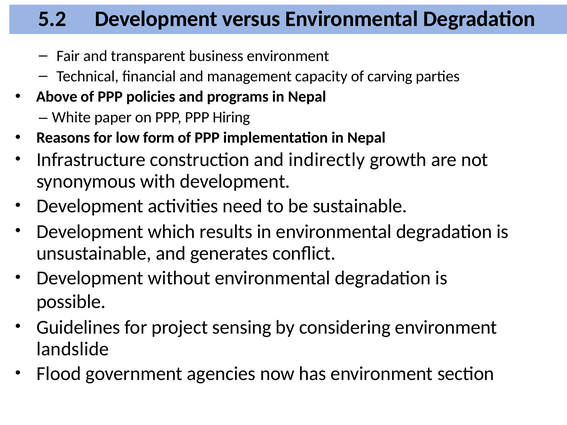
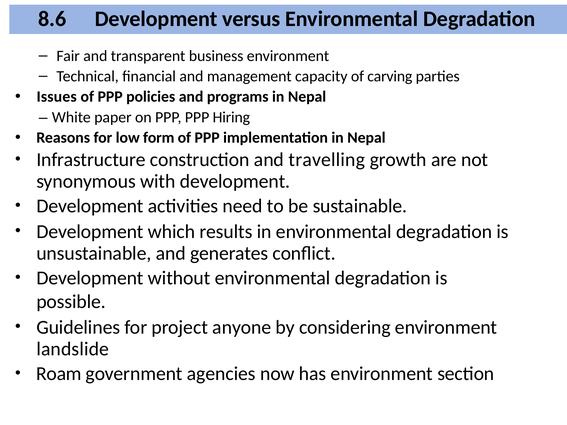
5.2: 5.2 -> 8.6 (52, 19)
Above: Above -> Issues (57, 97)
indirectly: indirectly -> travelling (327, 160)
sensing: sensing -> anyone (242, 327)
Flood: Flood -> Roam (59, 374)
